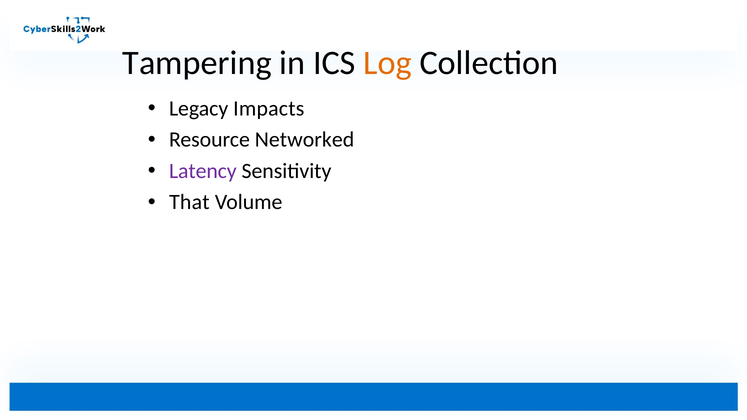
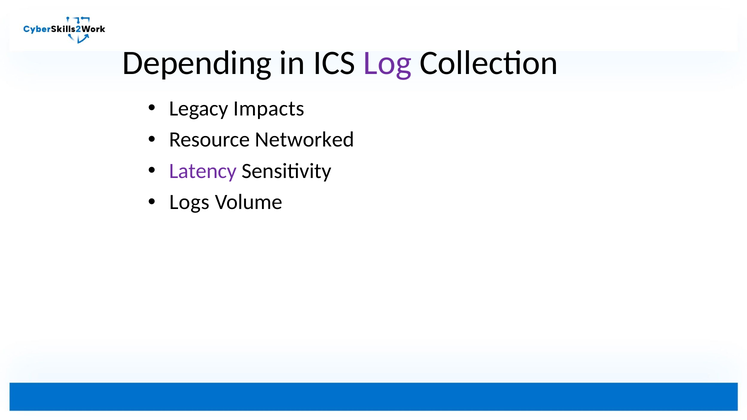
Tampering: Tampering -> Depending (197, 63)
Log colour: orange -> purple (388, 63)
That: That -> Logs (189, 202)
